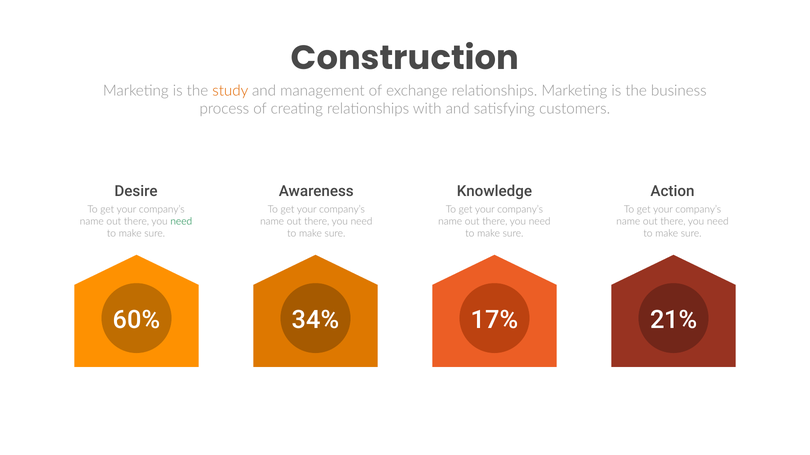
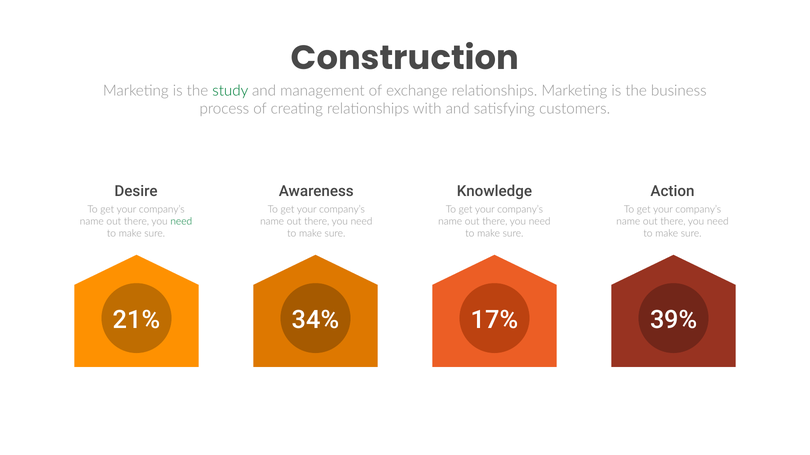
study colour: orange -> green (230, 91)
60%: 60% -> 21% (137, 320)
21%: 21% -> 39% (674, 320)
